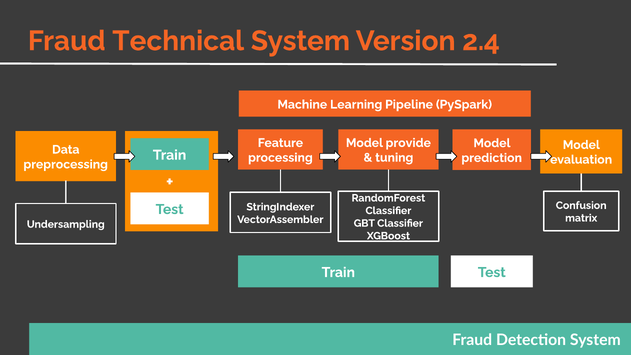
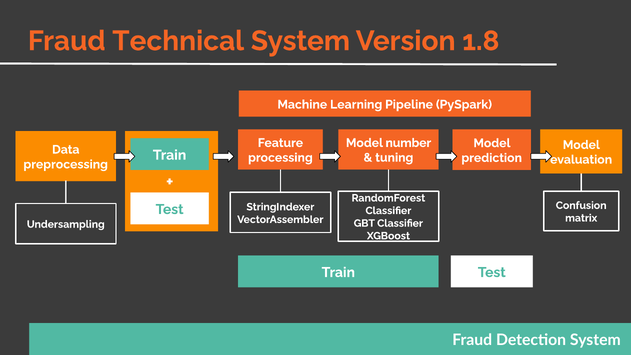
2.4: 2.4 -> 1.8 (481, 41)
provide: provide -> number (408, 143)
